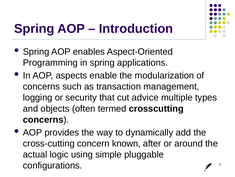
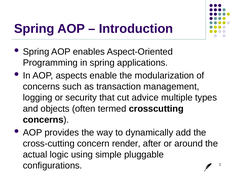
known: known -> render (126, 143)
